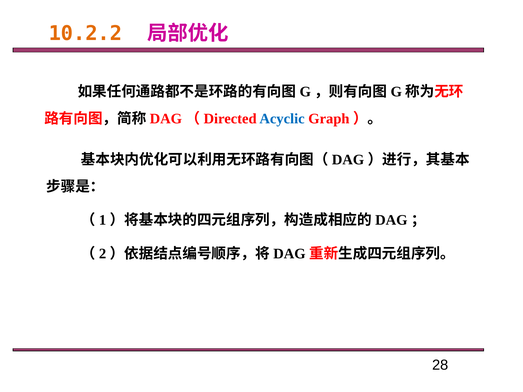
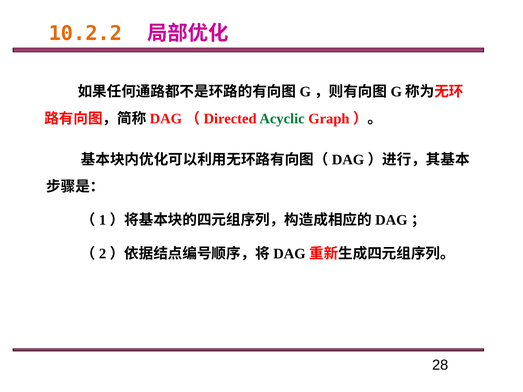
Acyclic colour: blue -> green (282, 119)
